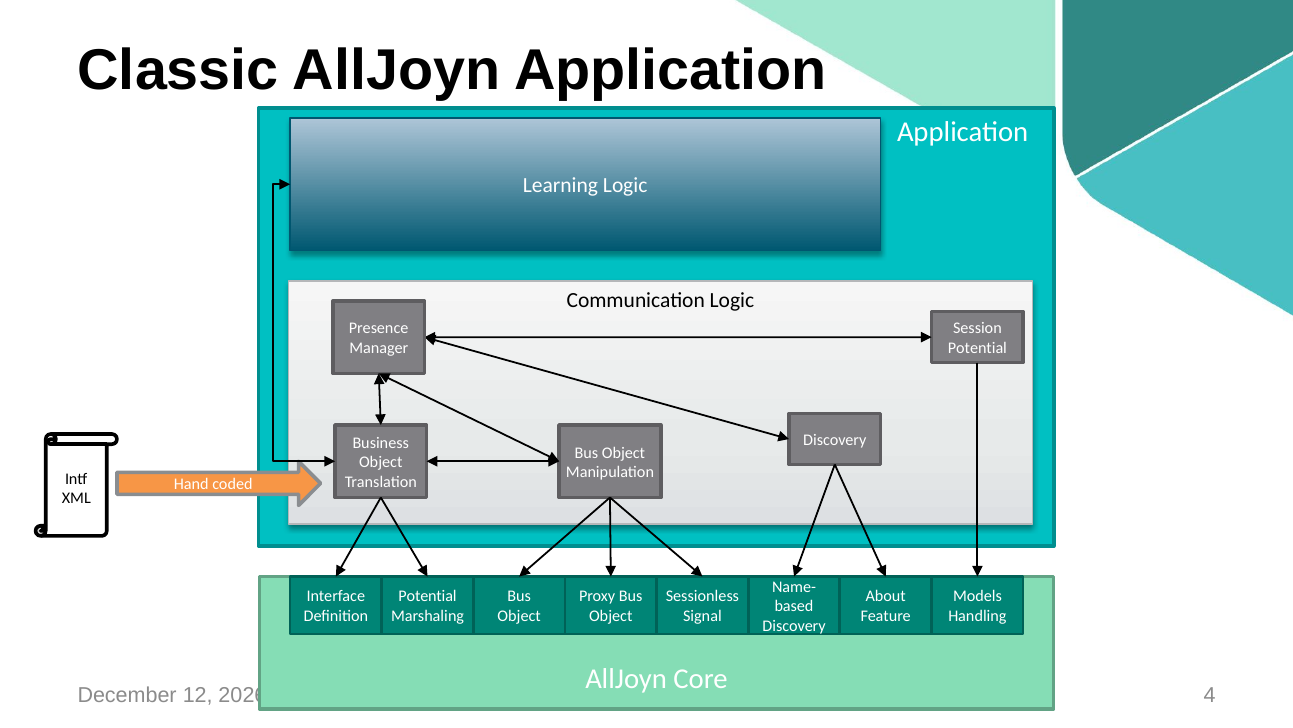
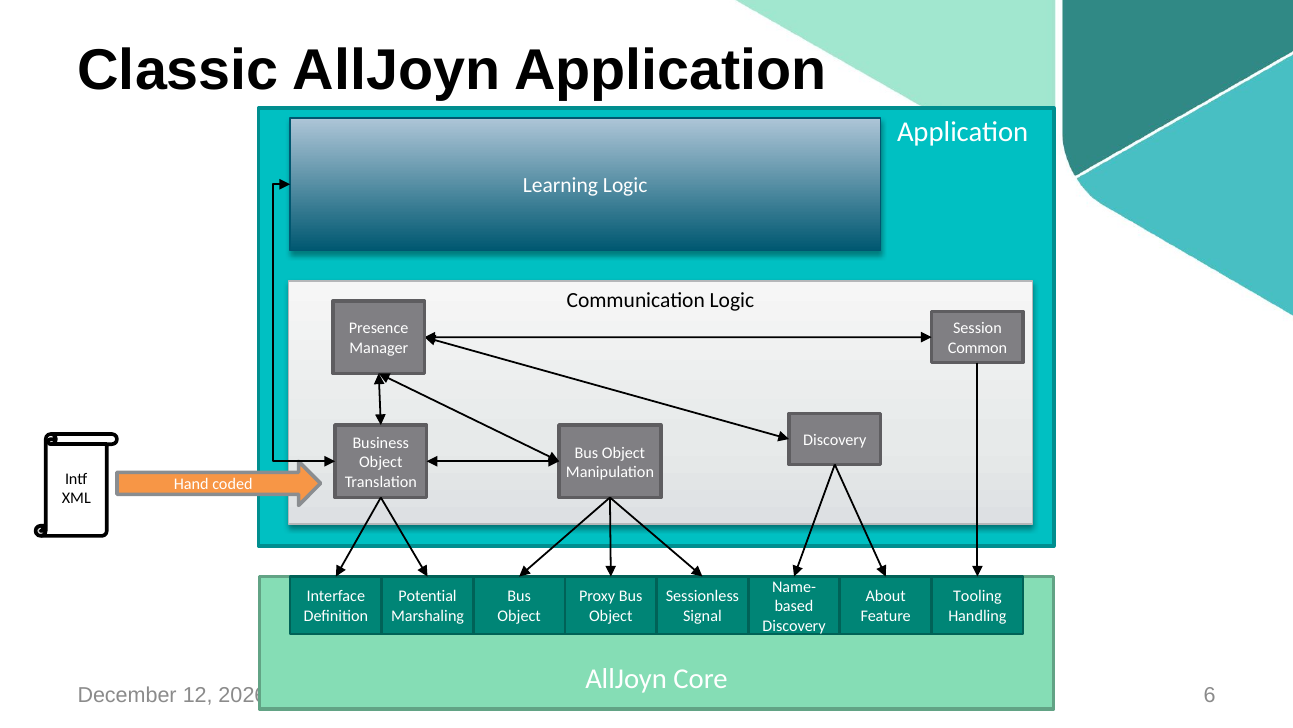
Potential: Potential -> Common (977, 348)
Models: Models -> Tooling (977, 596)
4: 4 -> 6 (1210, 695)
